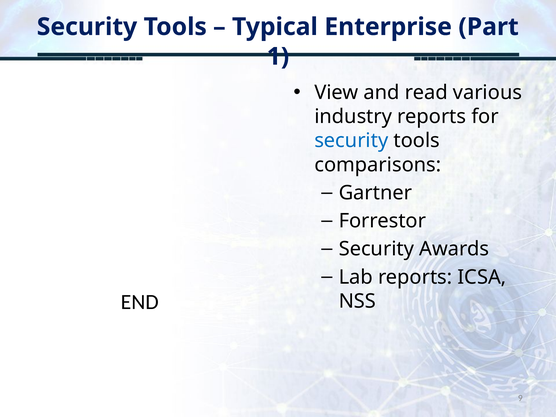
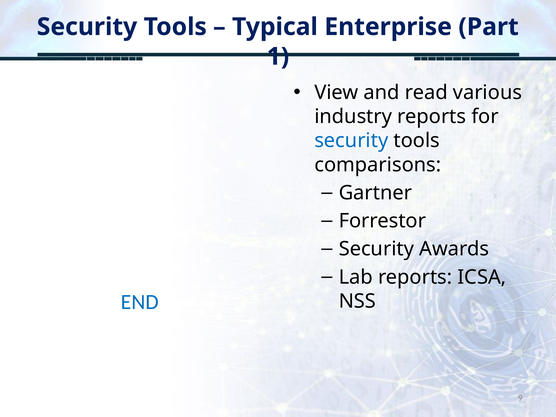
END colour: black -> blue (140, 302)
